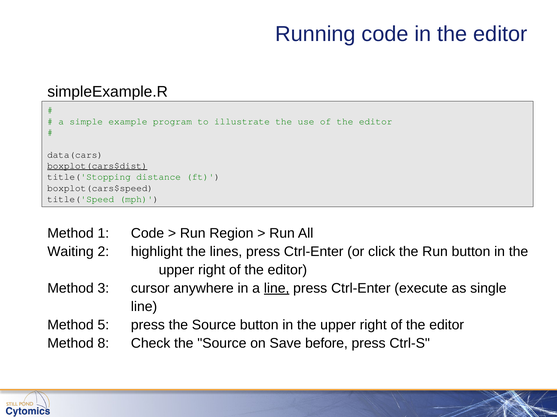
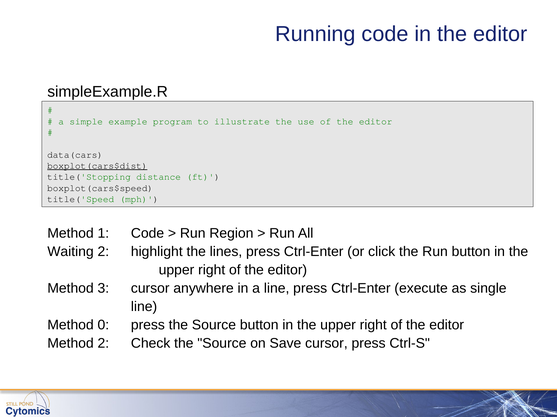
line underline: present -> none (277, 289)
5: 5 -> 0 (103, 326)
Method 8: 8 -> 2 (103, 344)
Save before: before -> cursor (326, 344)
